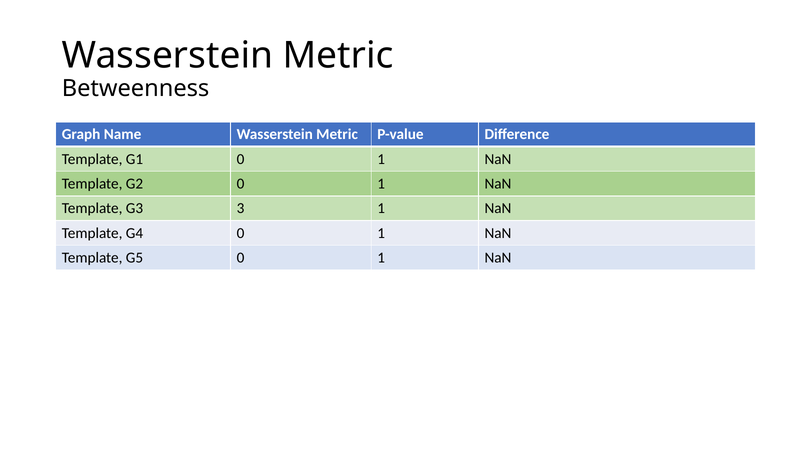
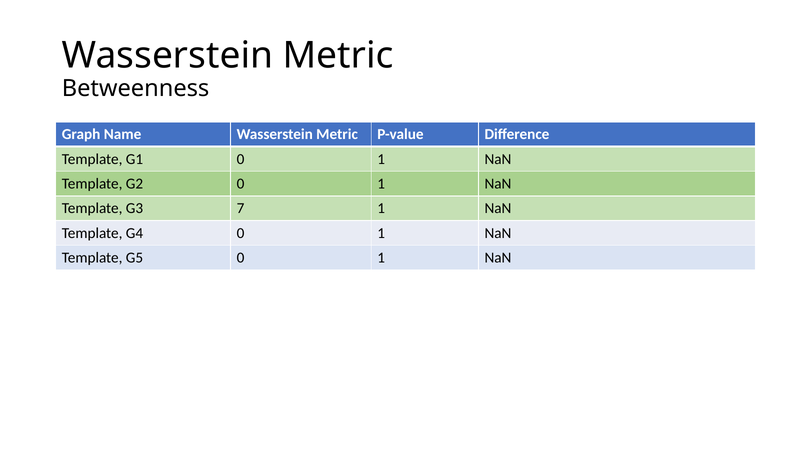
3: 3 -> 7 (241, 209)
